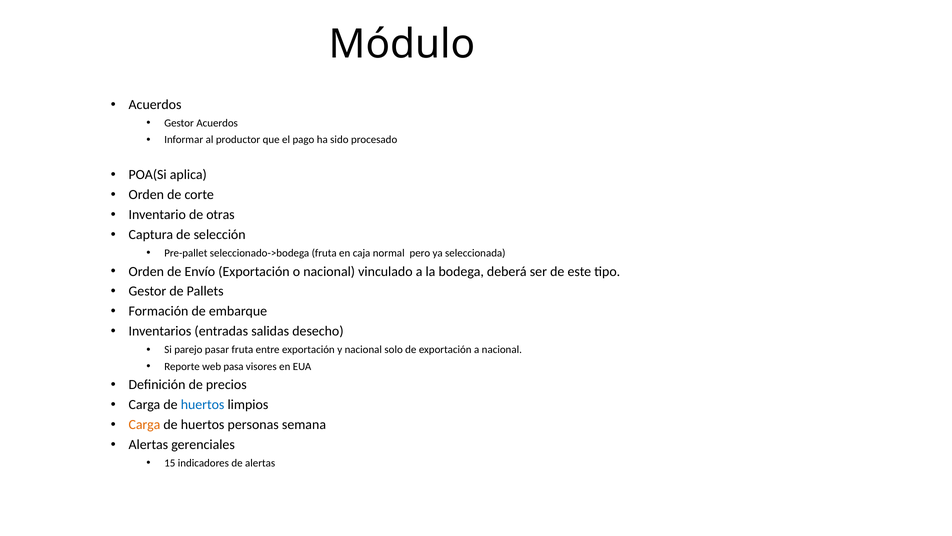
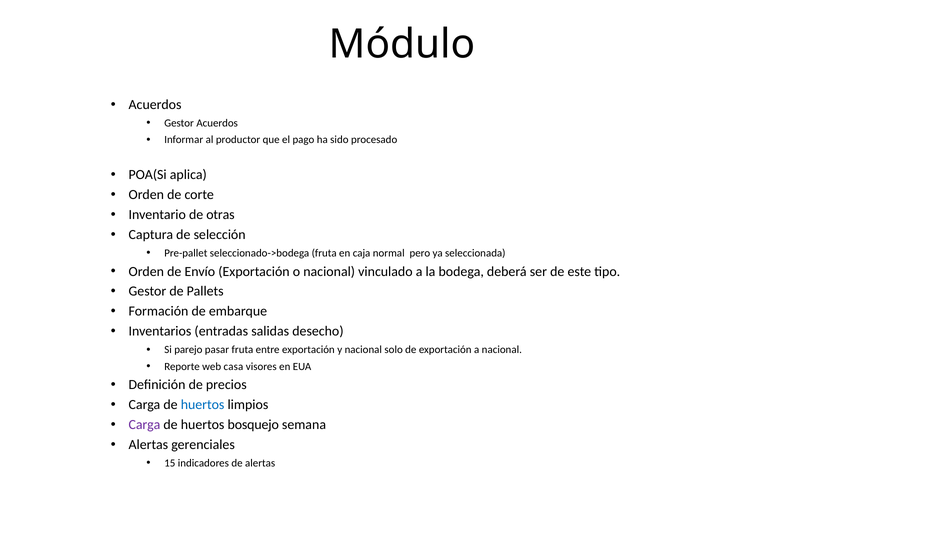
pasa: pasa -> casa (233, 366)
Carga colour: orange -> purple (144, 424)
personas: personas -> bosquejo (253, 424)
